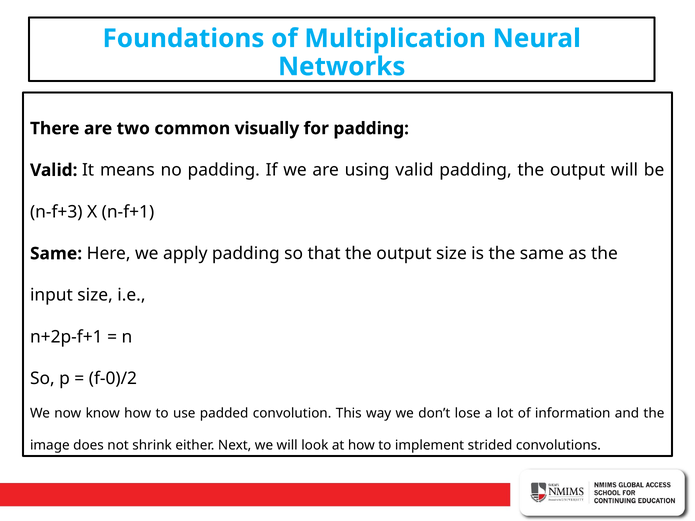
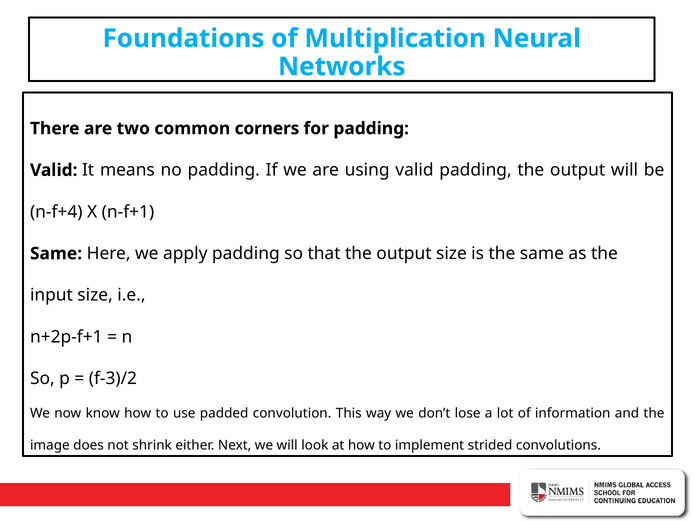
visually: visually -> corners (267, 129)
n-f+3: n-f+3 -> n-f+4 (56, 212)
f-0)/2: f-0)/2 -> f-3)/2 (113, 379)
